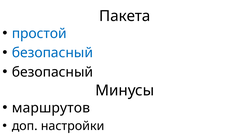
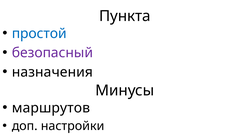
Пакета: Пакета -> Пункта (125, 16)
безопасный colour: blue -> purple (52, 53)
безопасный: безопасный -> назначения (52, 72)
